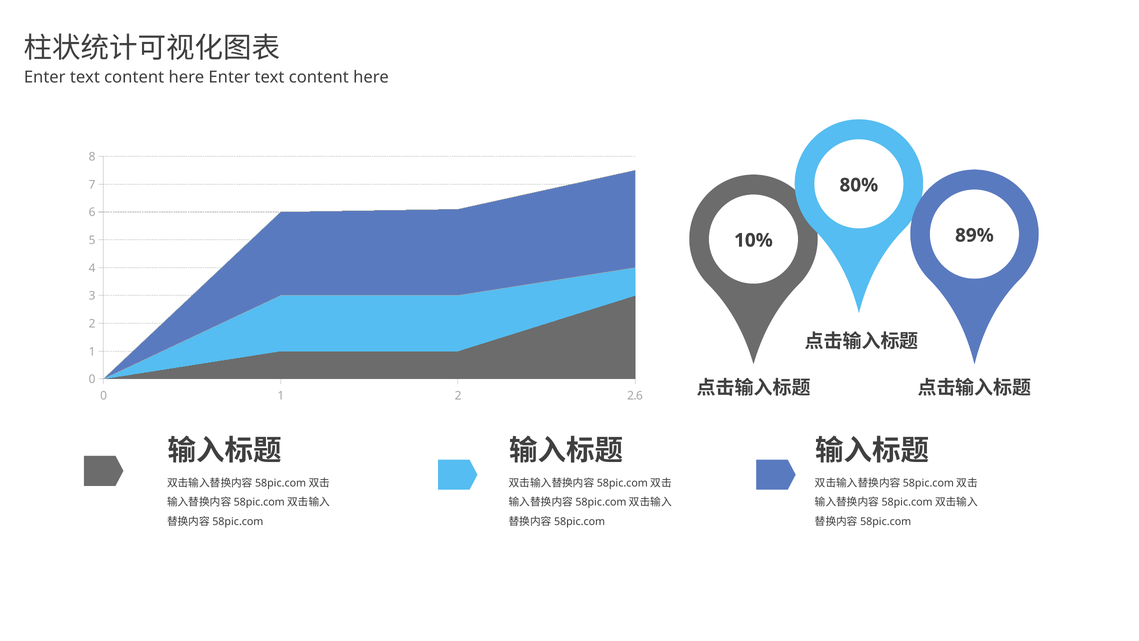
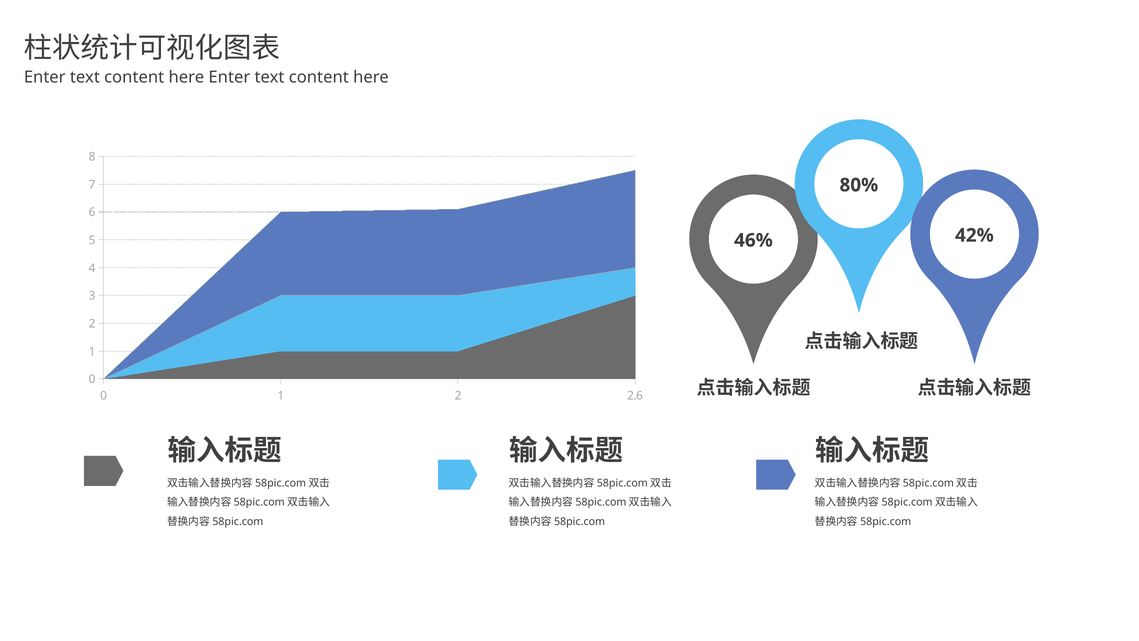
89%: 89% -> 42% (974, 235)
10%: 10% -> 46% (753, 240)
